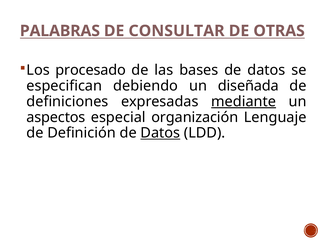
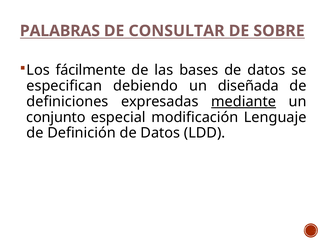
OTRAS: OTRAS -> SOBRE (279, 31)
procesado: procesado -> fácilmente (91, 70)
aspectos: aspectos -> conjunto (56, 117)
organización: organización -> modificación (195, 117)
Datos underline: present -> none (160, 133)
